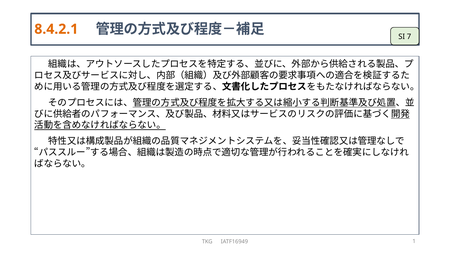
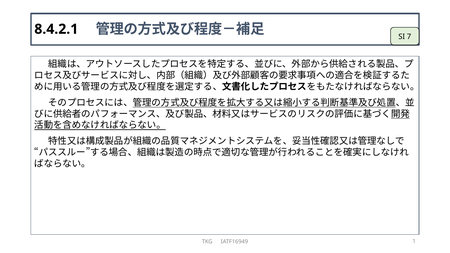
8.4.2.1 colour: orange -> black (56, 29)
